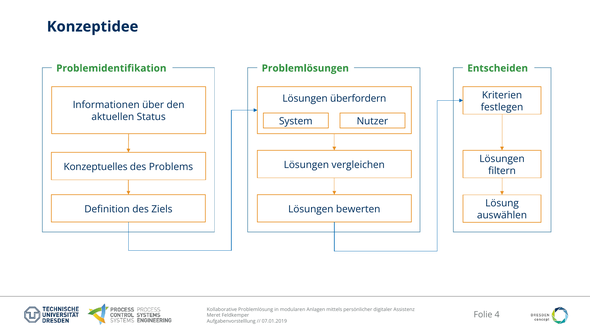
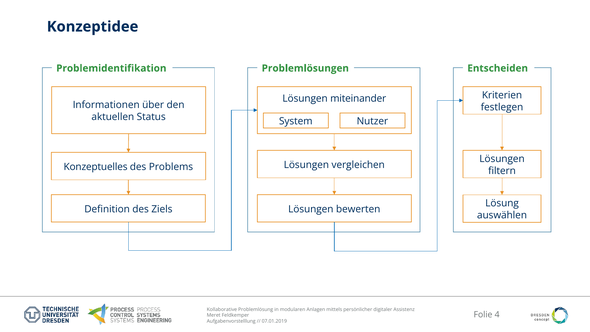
überfordern: überfordern -> miteinander (358, 99)
